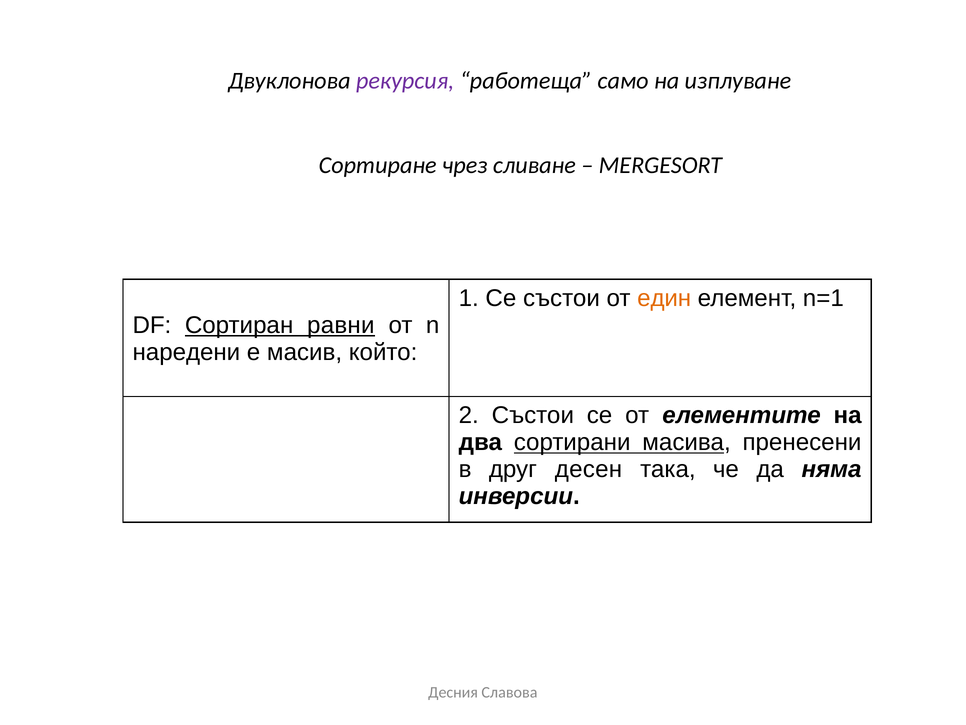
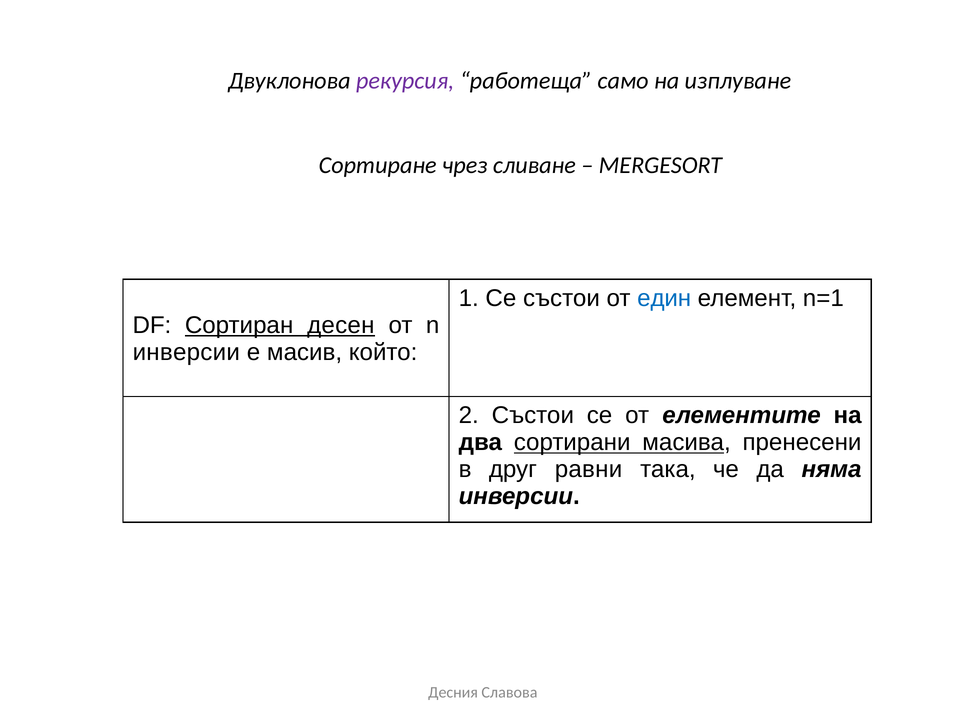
един colour: orange -> blue (664, 298)
равни: равни -> десен (341, 325)
наредени: наредени -> инверсии (186, 352)
десен: десен -> равни (589, 469)
